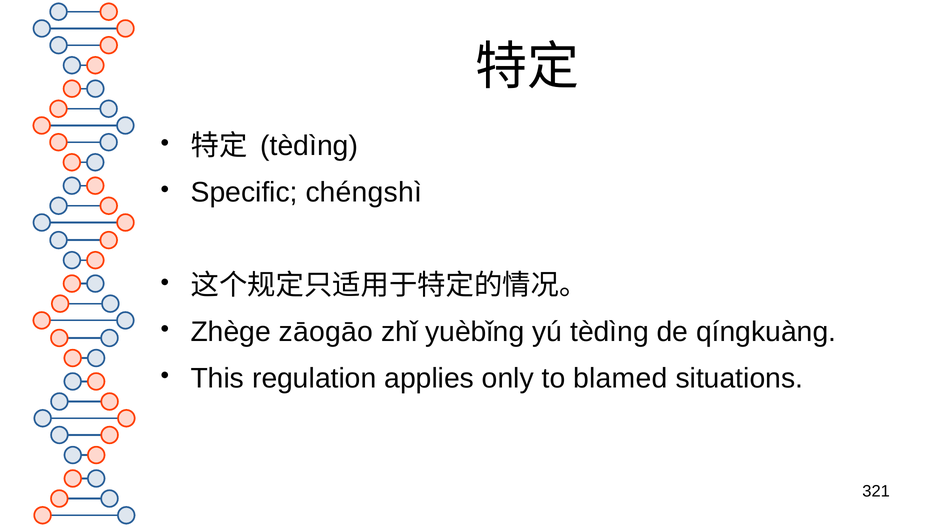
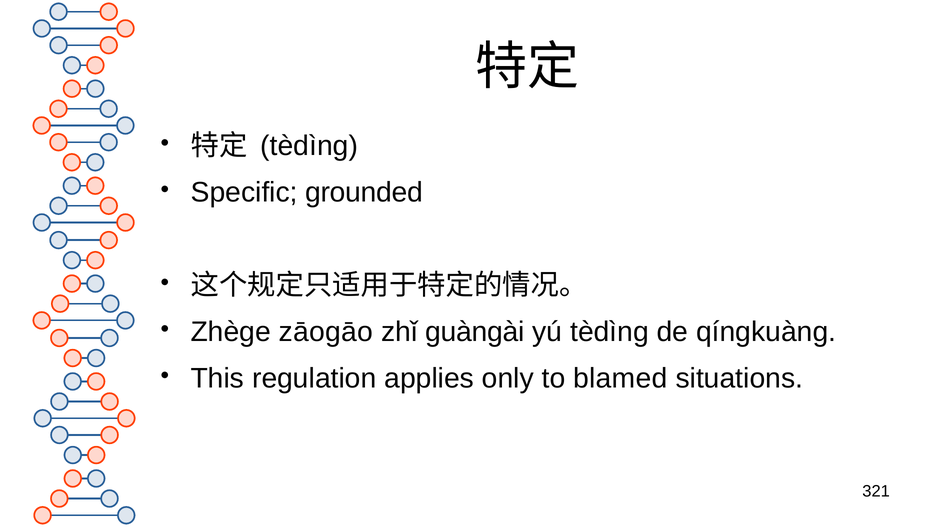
chéngshì: chéngshì -> grounded (364, 193)
yuèbǐng: yuèbǐng -> guàngài (475, 332)
